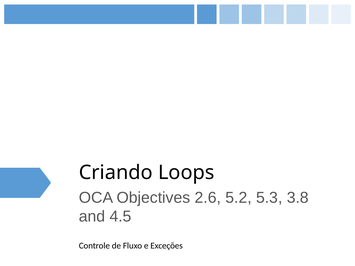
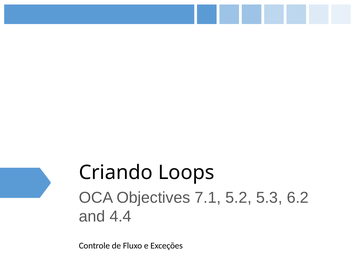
2.6: 2.6 -> 7.1 (208, 198)
3.8: 3.8 -> 6.2 (298, 198)
4.5: 4.5 -> 4.4 (121, 217)
